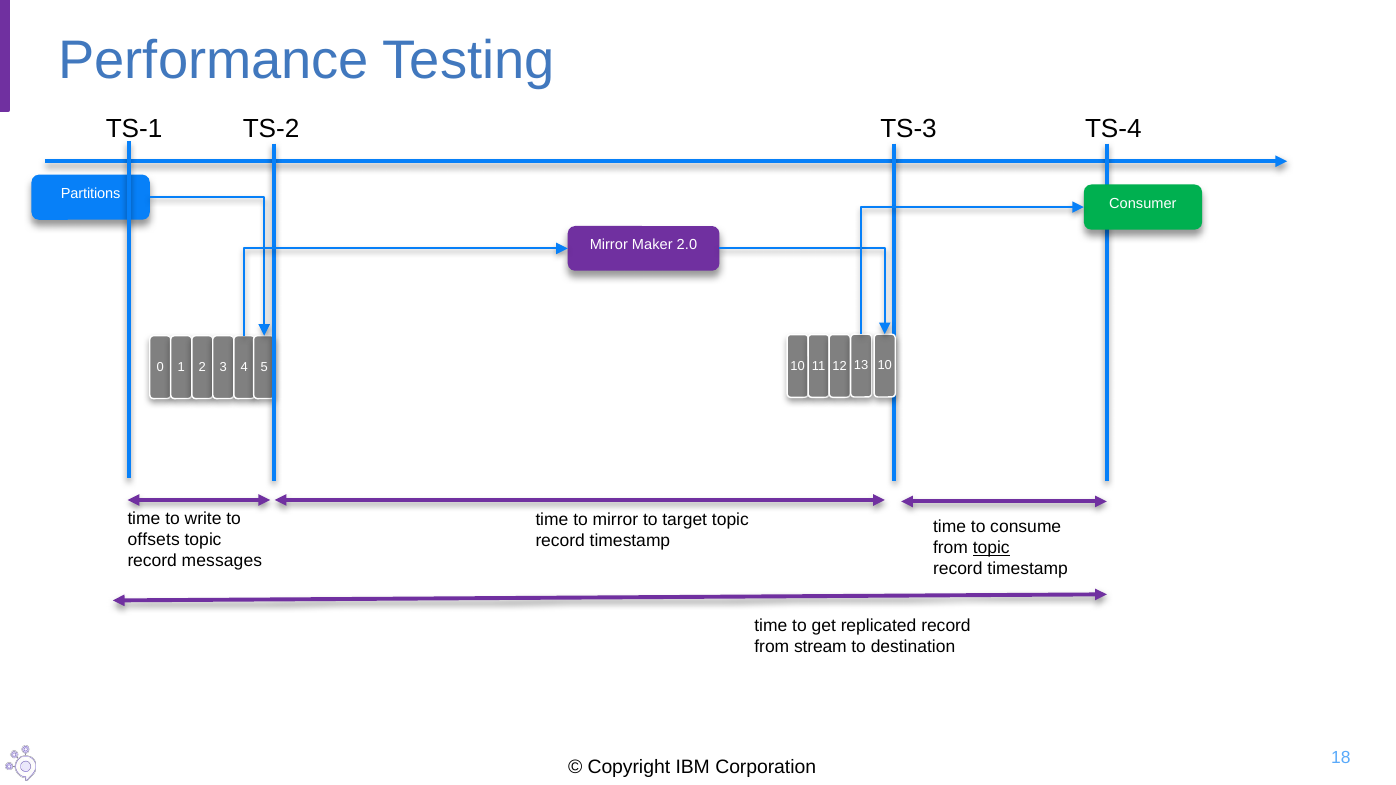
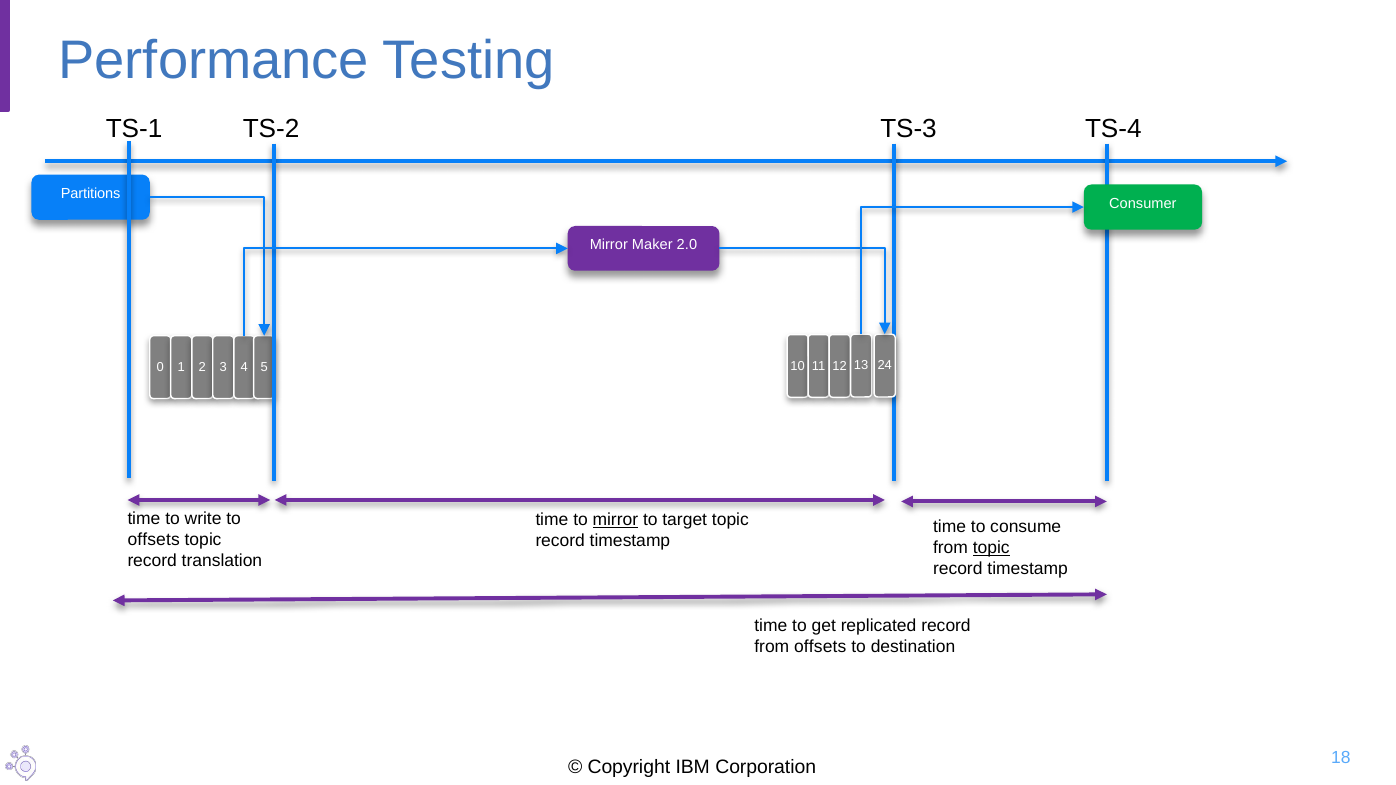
13 10: 10 -> 24 (885, 366)
mirror underline: none -> present (615, 520)
messages: messages -> translation (222, 561)
from stream: stream -> offsets (820, 647)
